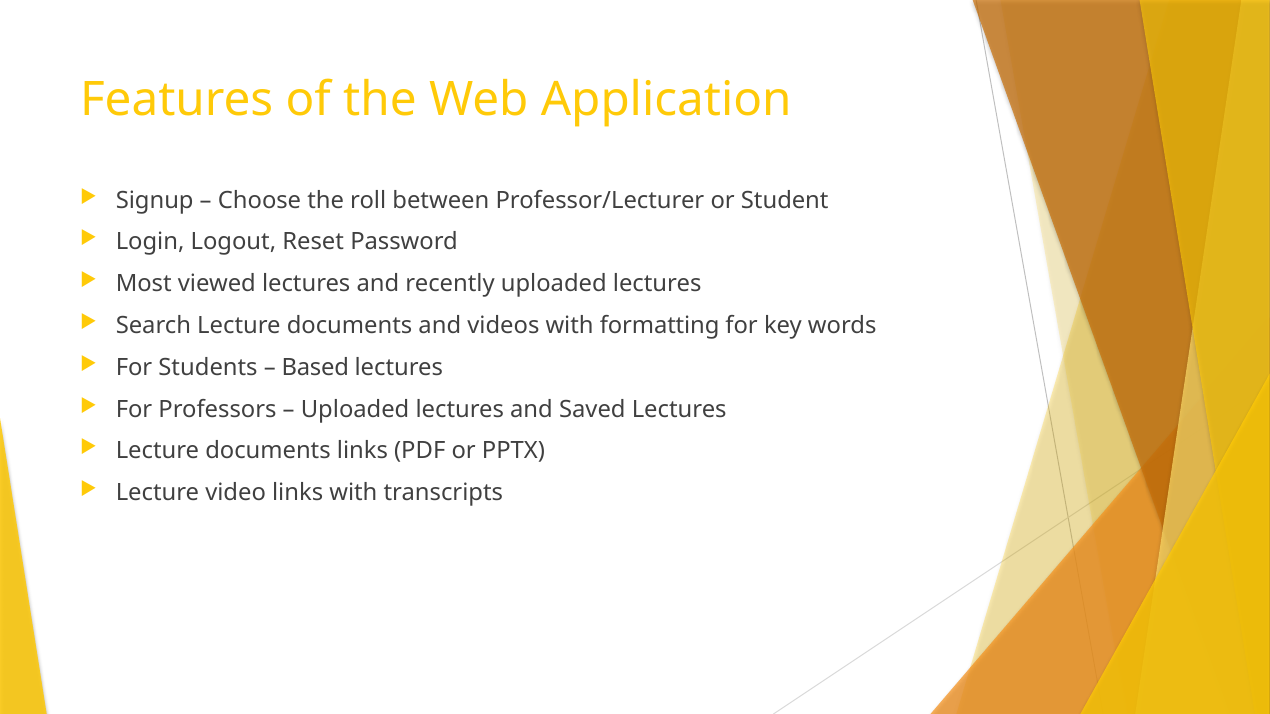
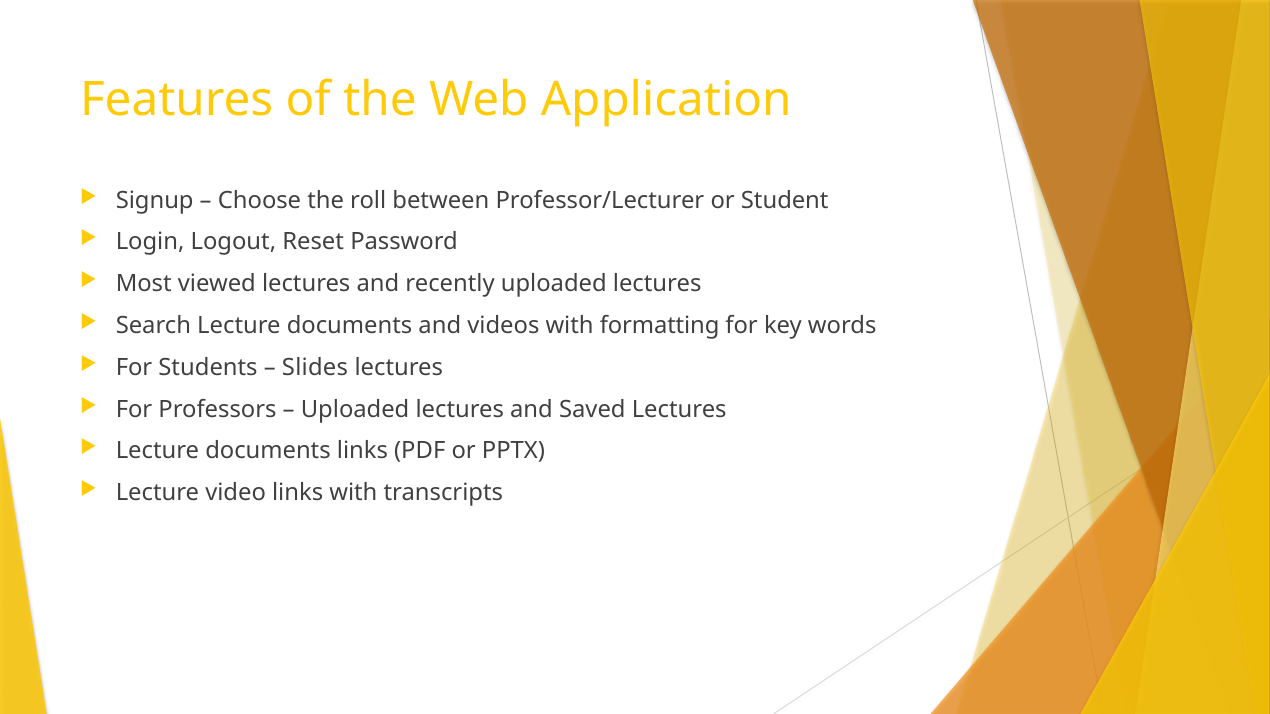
Based: Based -> Slides (315, 368)
